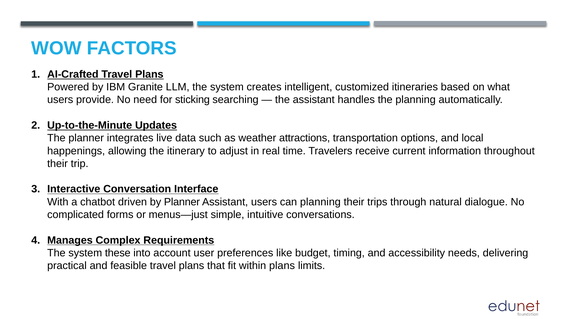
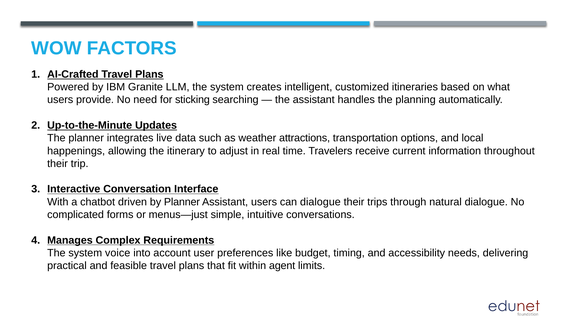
can planning: planning -> dialogue (320, 202)
these: these -> voice (118, 253)
within plans: plans -> agent (282, 266)
